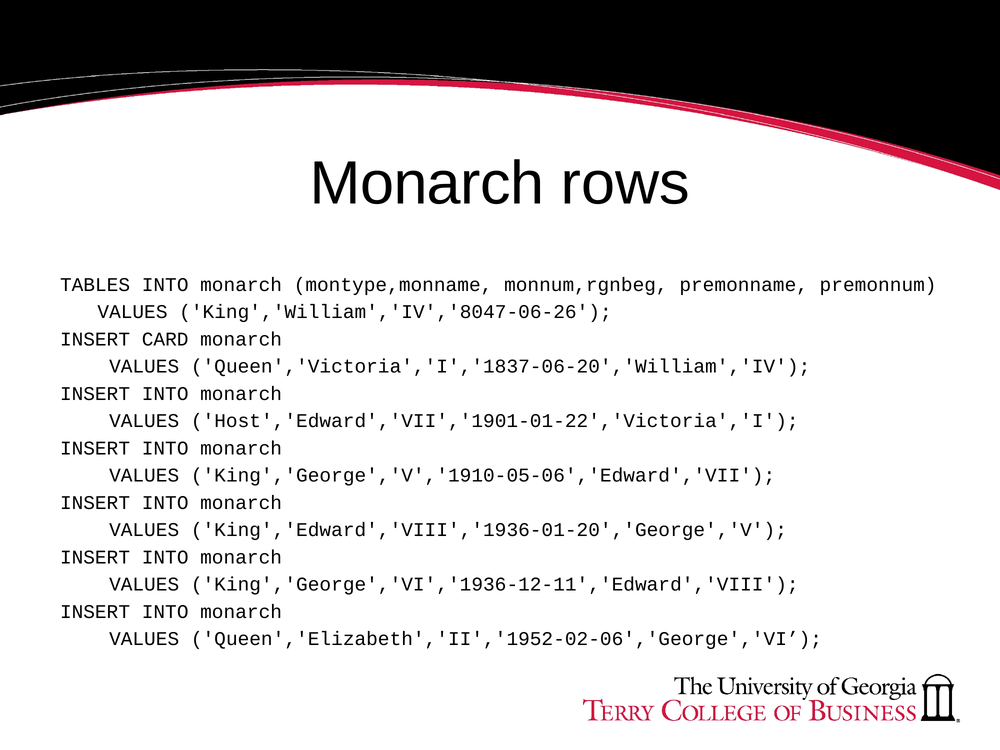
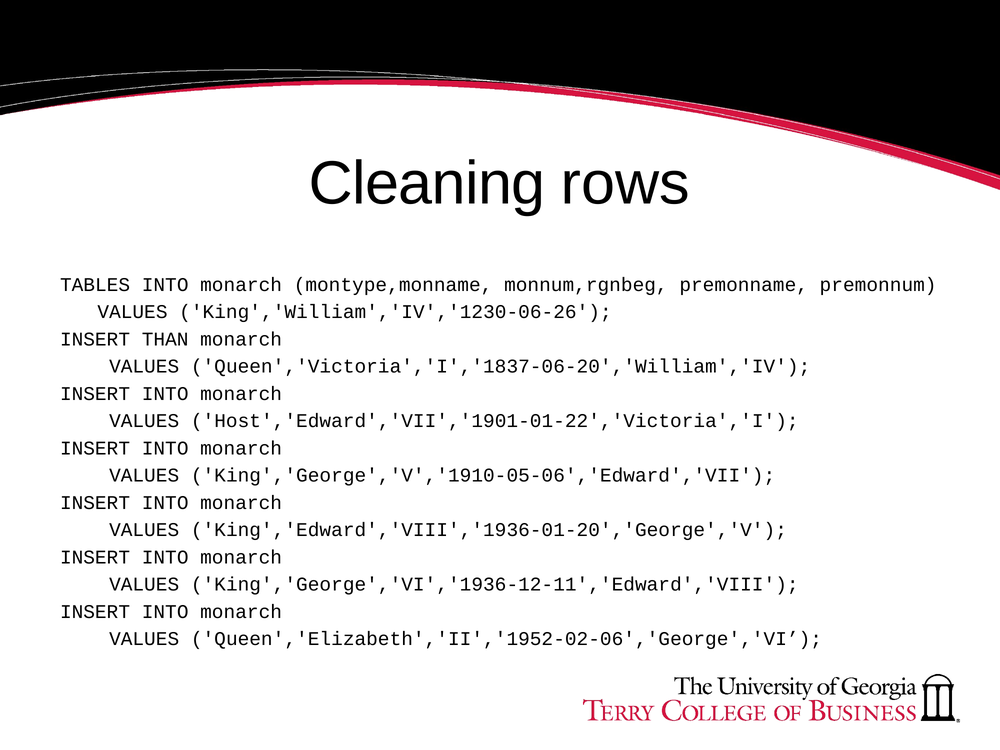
Monarch: Monarch -> Cleaning (427, 183)
King','William','IV','8047-06-26: King','William','IV','8047-06-26 -> King','William','IV','1230-06-26 (395, 312)
CARD: CARD -> THAN (165, 339)
